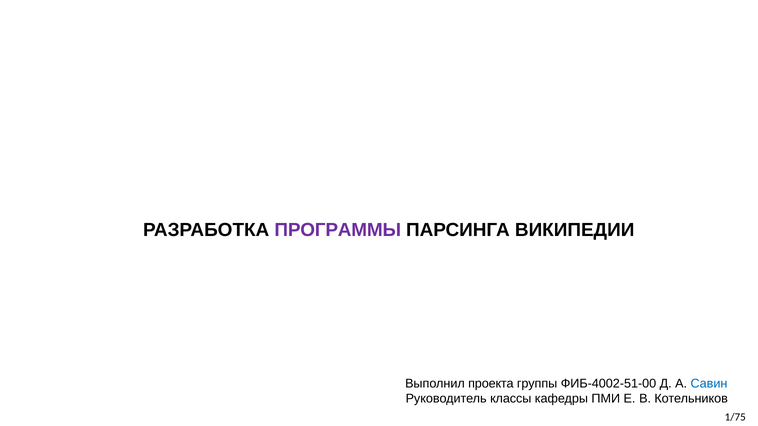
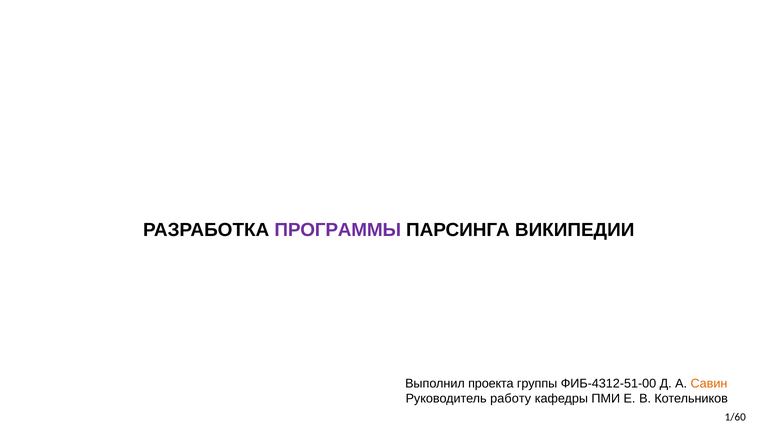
ФИБ-4002-51-00: ФИБ-4002-51-00 -> ФИБ-4312-51-00 (608, 384)
Савин colour: blue -> orange (709, 384)
классы: классы -> работу (511, 399)
1/75: 1/75 -> 1/60 (735, 417)
